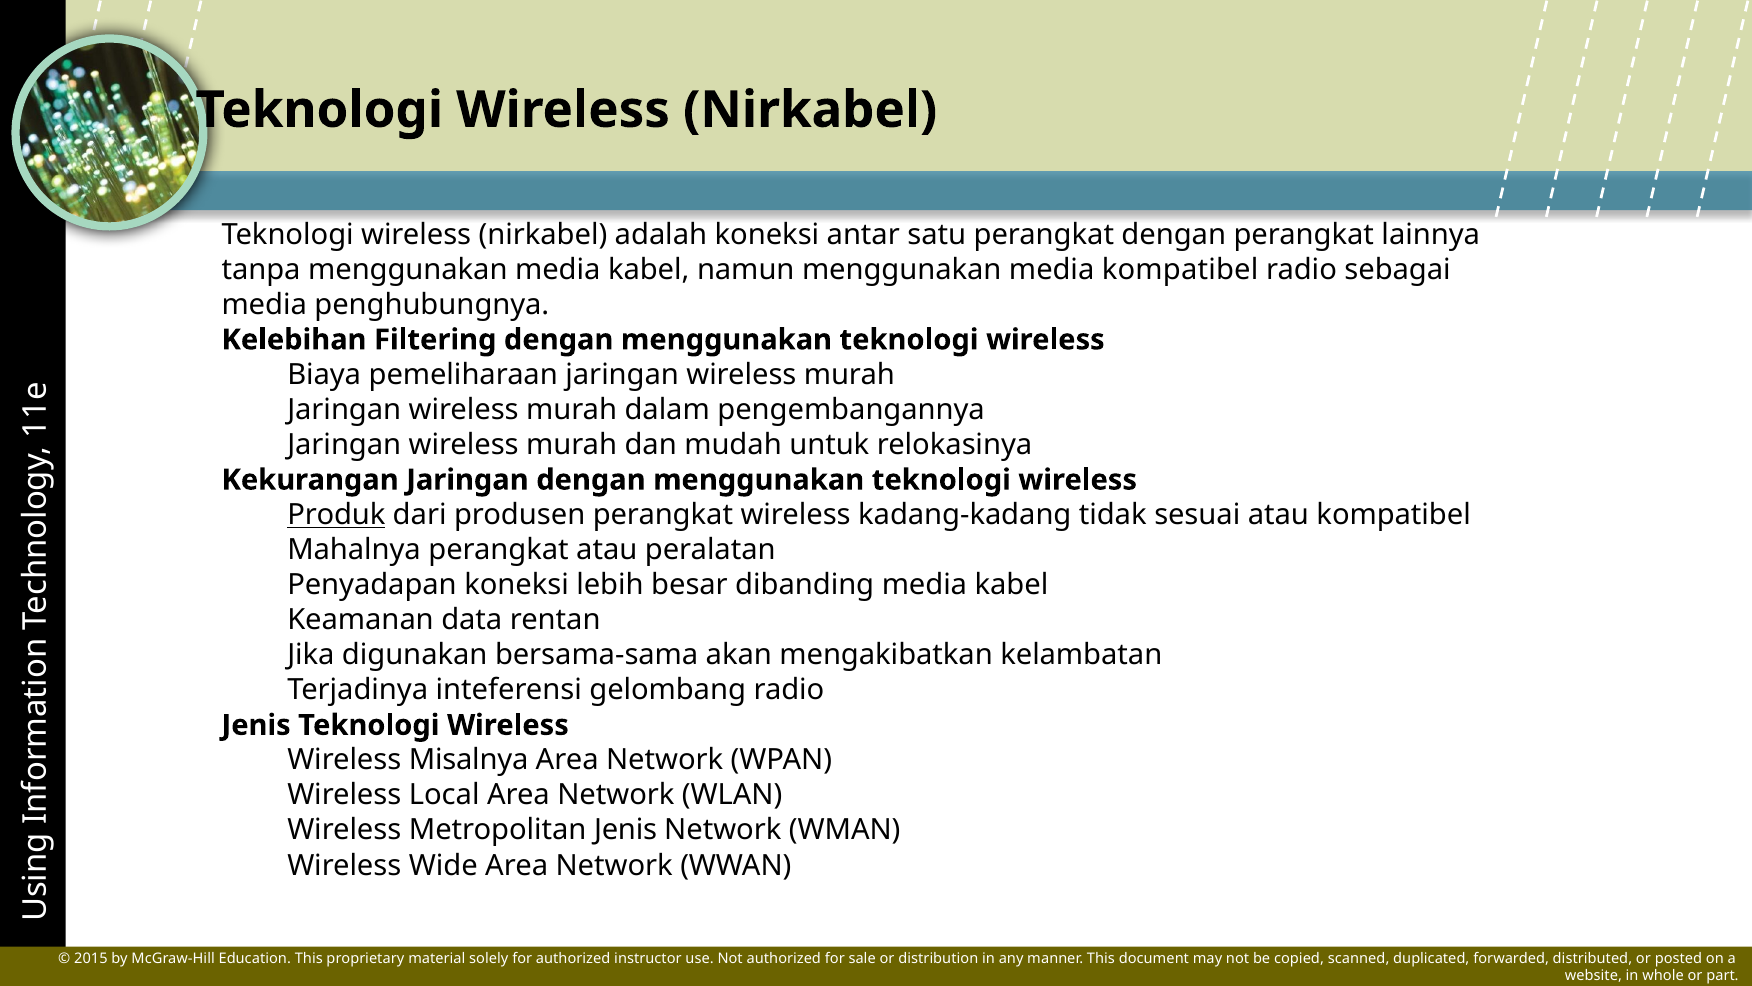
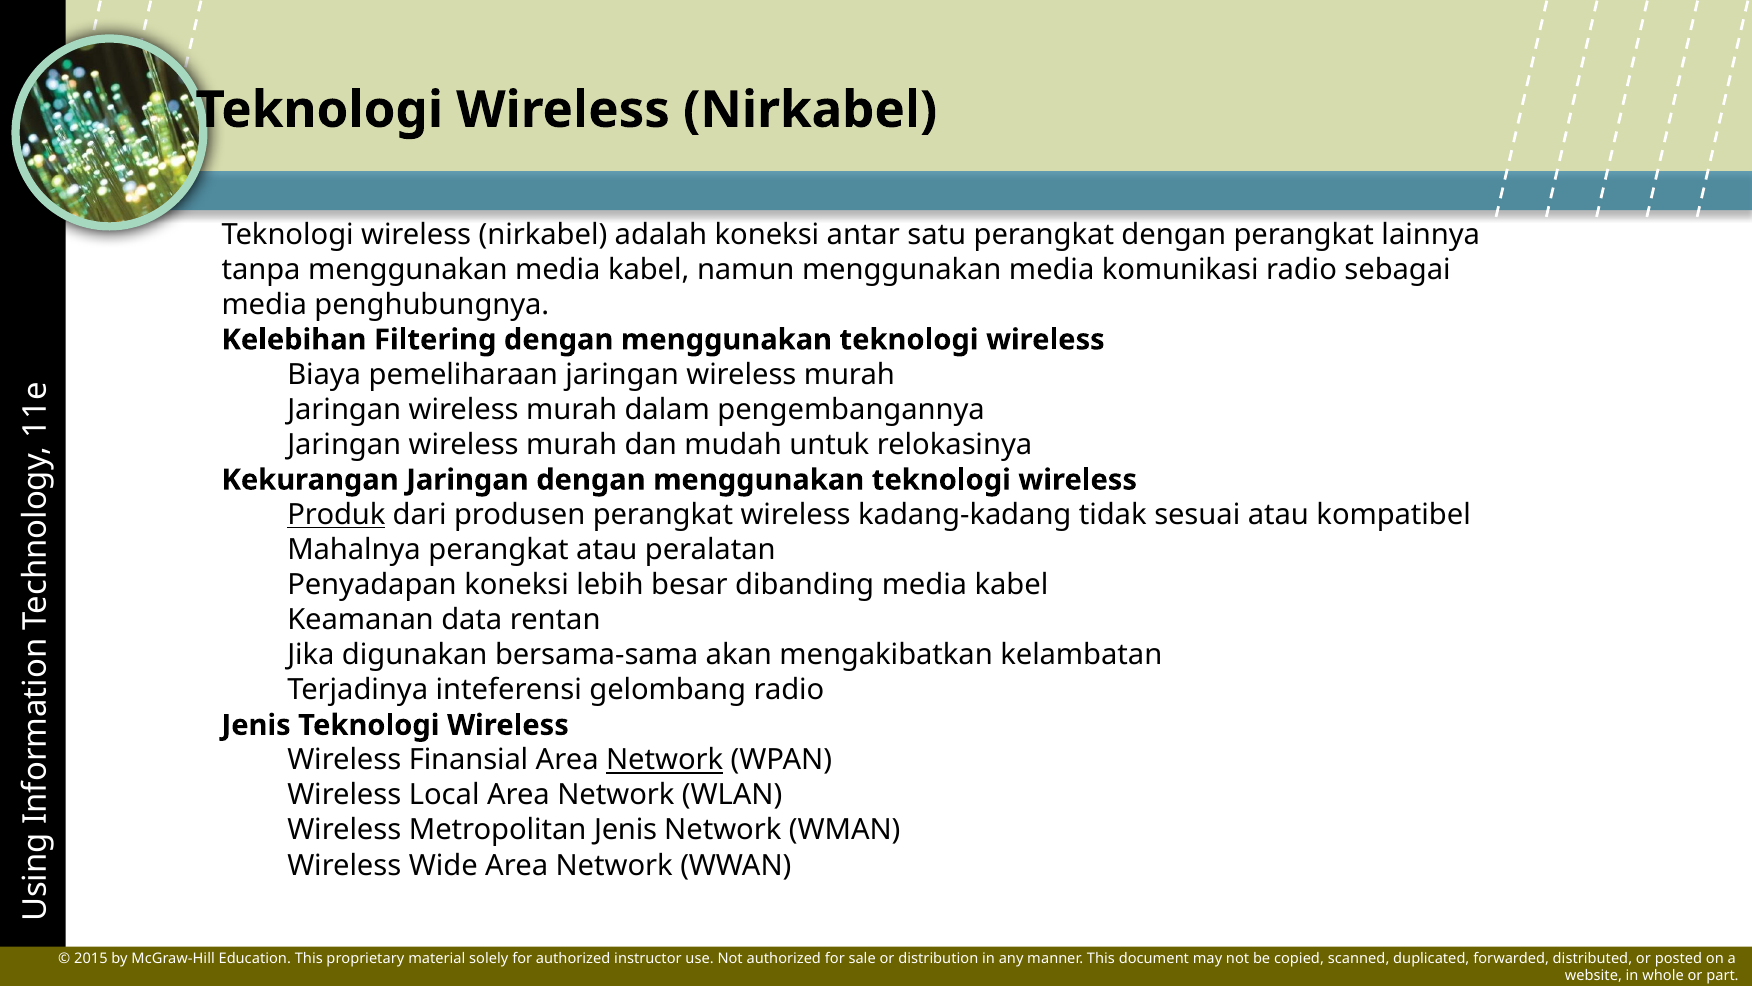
media kompatibel: kompatibel -> komunikasi (1180, 270)
Misalnya: Misalnya -> Finansial (469, 760)
Network underline: none -> present (665, 760)
